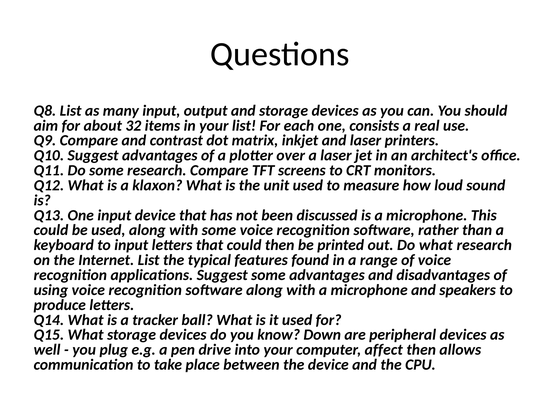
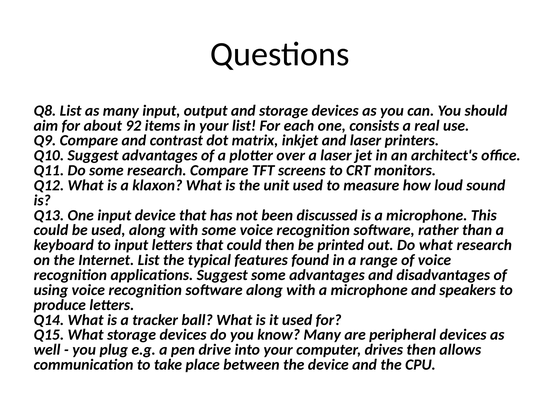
32: 32 -> 92 (133, 126)
know Down: Down -> Many (322, 335)
affect: affect -> drives (384, 350)
